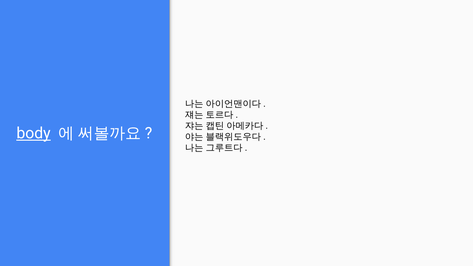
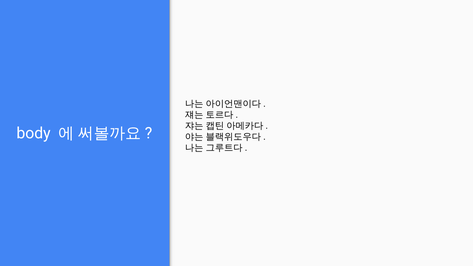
body underline: present -> none (34, 133)
